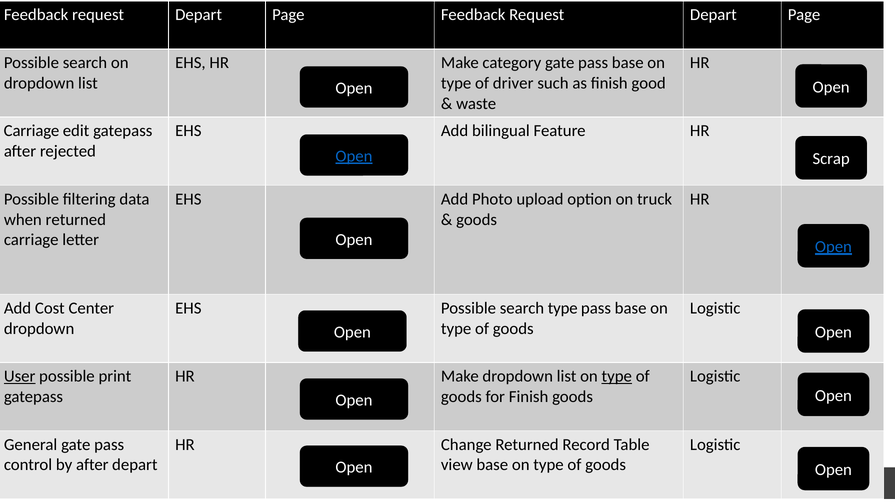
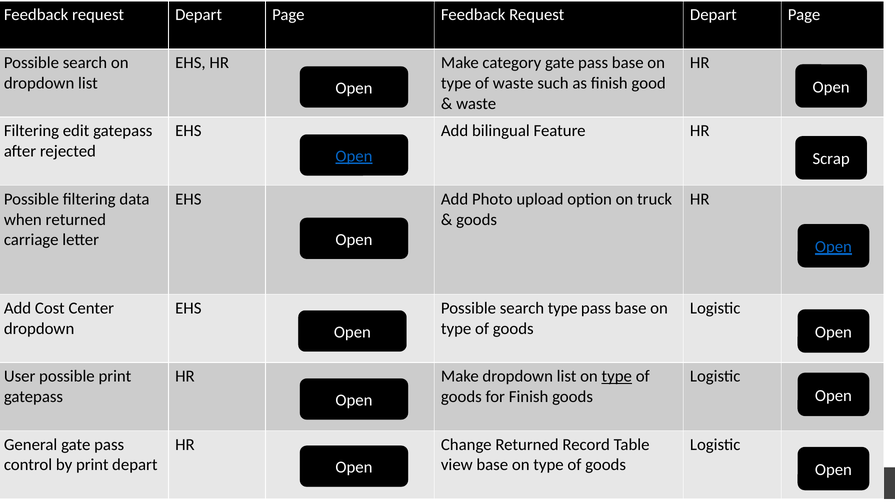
of driver: driver -> waste (513, 83)
Carriage: Carriage -> Filtering (31, 131)
User underline: present -> none (20, 377)
by after: after -> print (92, 465)
